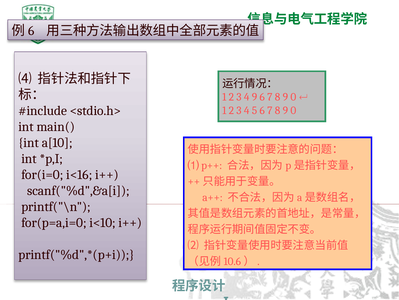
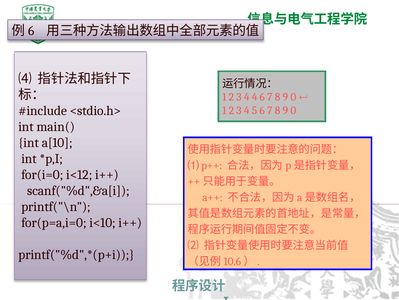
4 9: 9 -> 4 (255, 97)
i<16: i<16 -> i<12 (79, 174)
